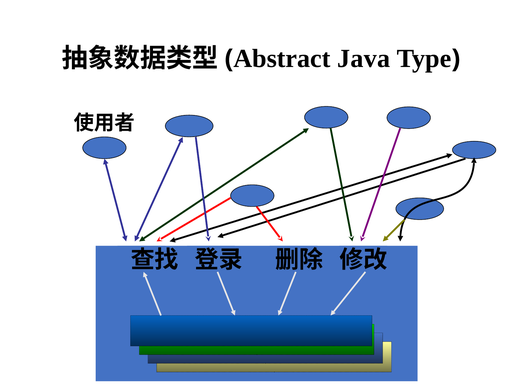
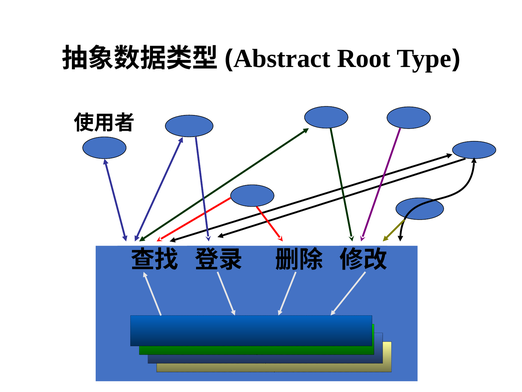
Java: Java -> Root (364, 58)
